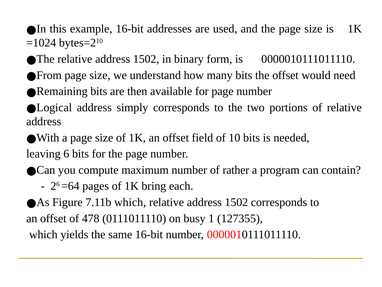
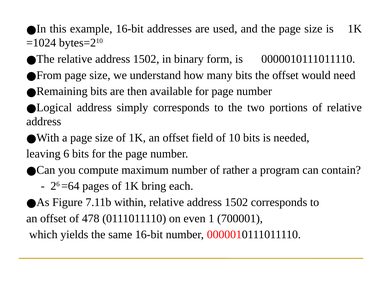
7.11b which: which -> within (130, 202)
busy: busy -> even (195, 218)
127355: 127355 -> 700001 (240, 218)
